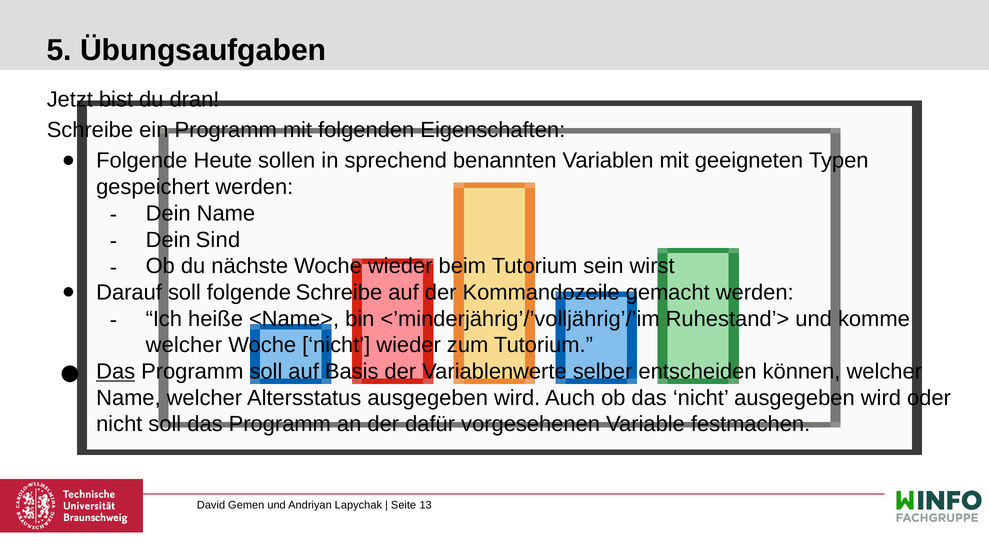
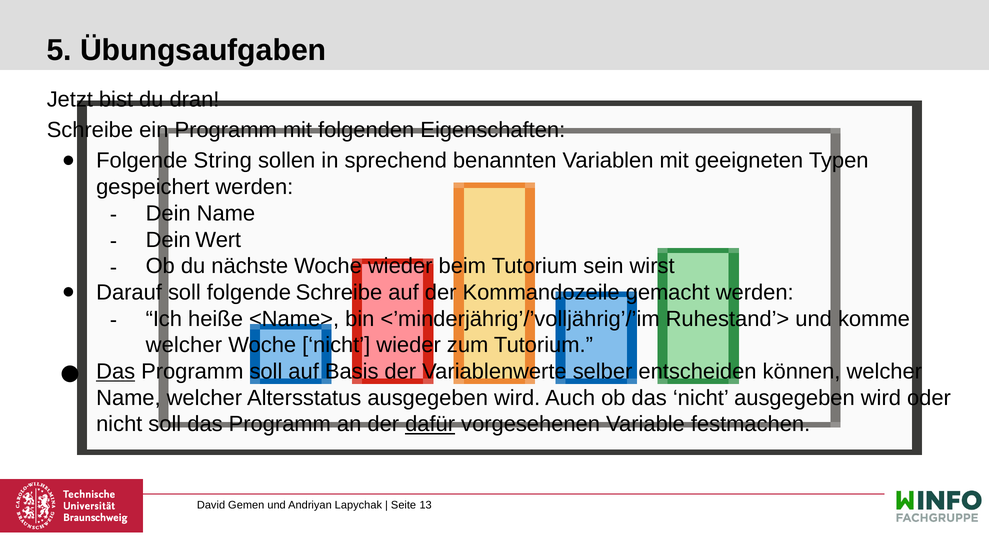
Heute: Heute -> String (223, 161)
Sind: Sind -> Wert (218, 240)
dafür underline: none -> present (430, 424)
